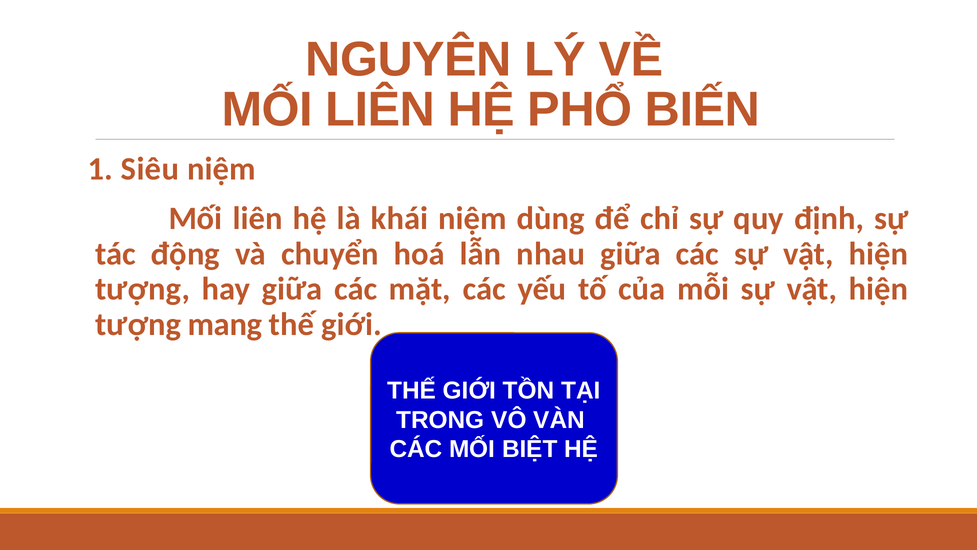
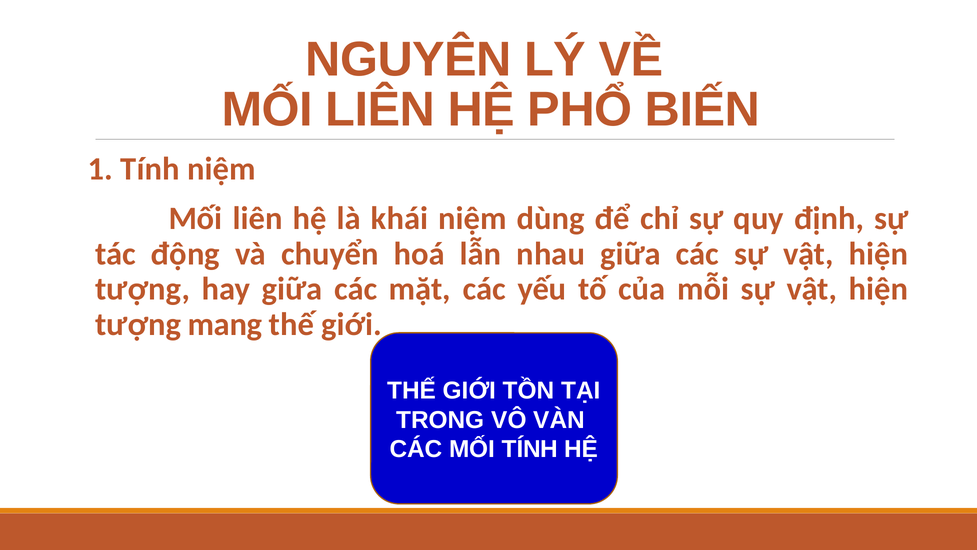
1 Siêu: Siêu -> Tính (150, 169)
MỐI BIỆT: BIỆT -> TÍNH (530, 449)
